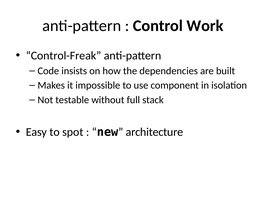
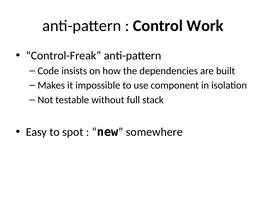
architecture: architecture -> somewhere (154, 132)
